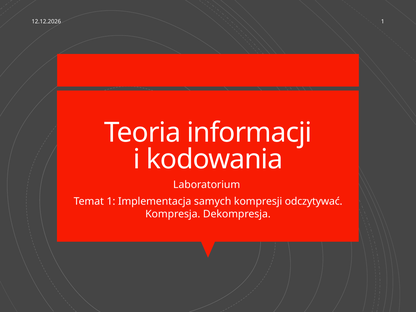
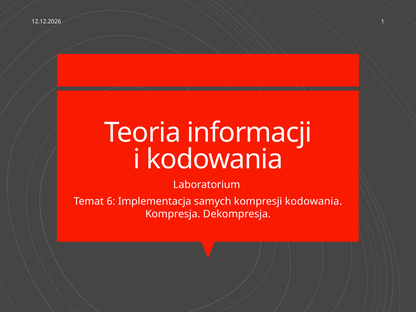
Temat 1: 1 -> 6 (111, 202)
kompresji odczytywać: odczytywać -> kodowania (314, 202)
